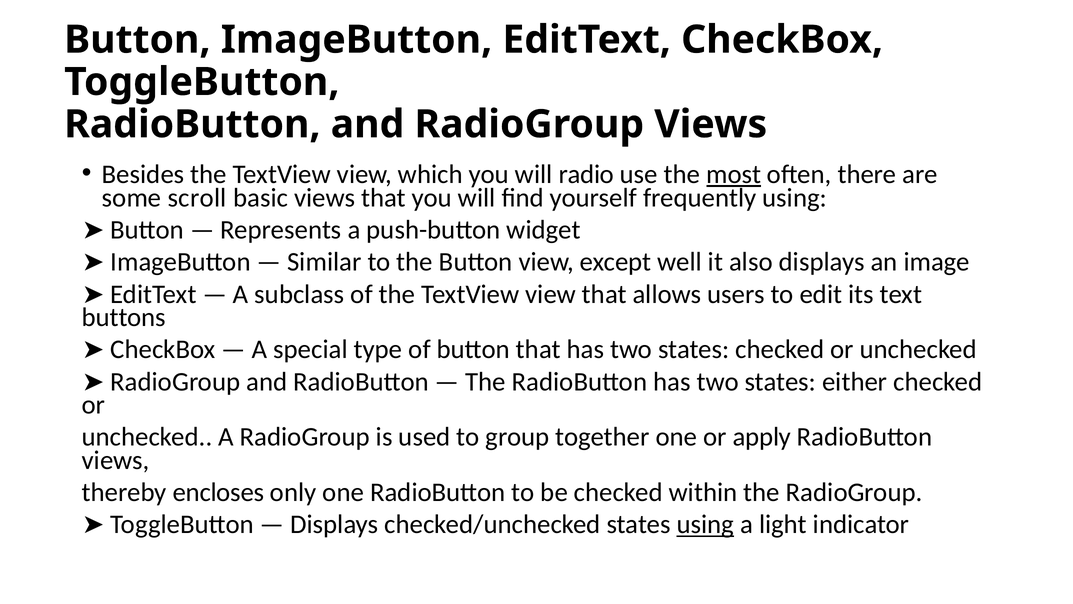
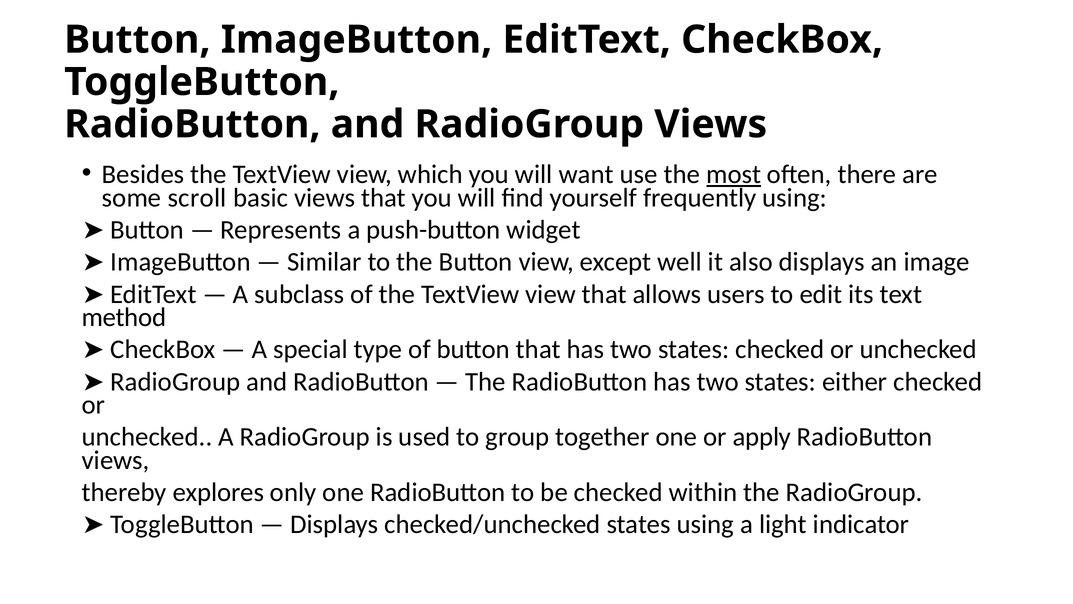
radio: radio -> want (586, 174)
buttons: buttons -> method (124, 317)
encloses: encloses -> explores (218, 492)
using underline: present -> none (705, 524)
